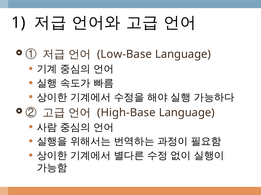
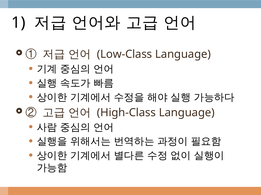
Low-Base: Low-Base -> Low-Class (125, 54)
High-Base: High-Base -> High-Class (126, 113)
